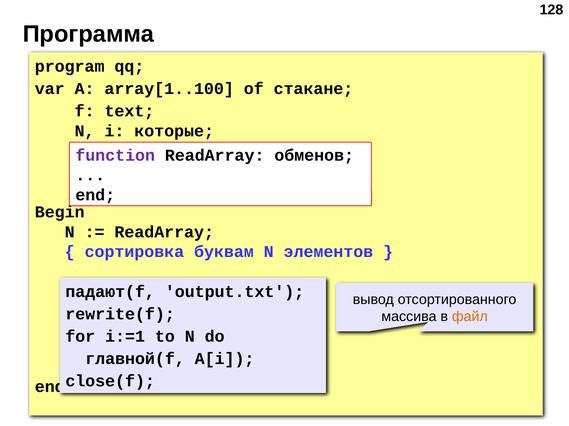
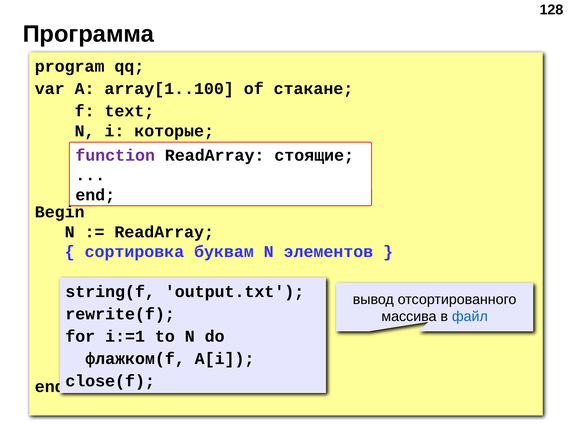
обменов: обменов -> стоящие (314, 156)
падают(f: падают(f -> string(f (110, 292)
файл colour: orange -> blue (470, 317)
главной(f: главной(f -> флажком(f (135, 359)
